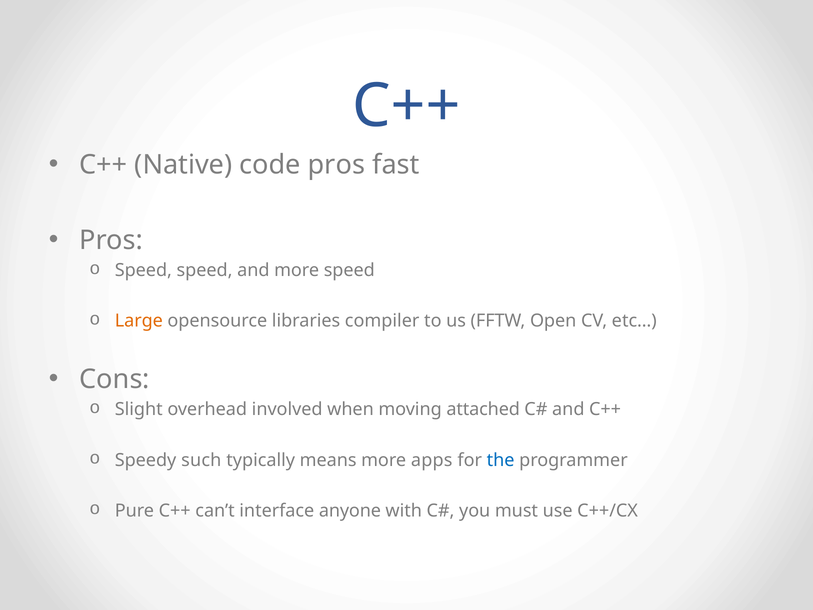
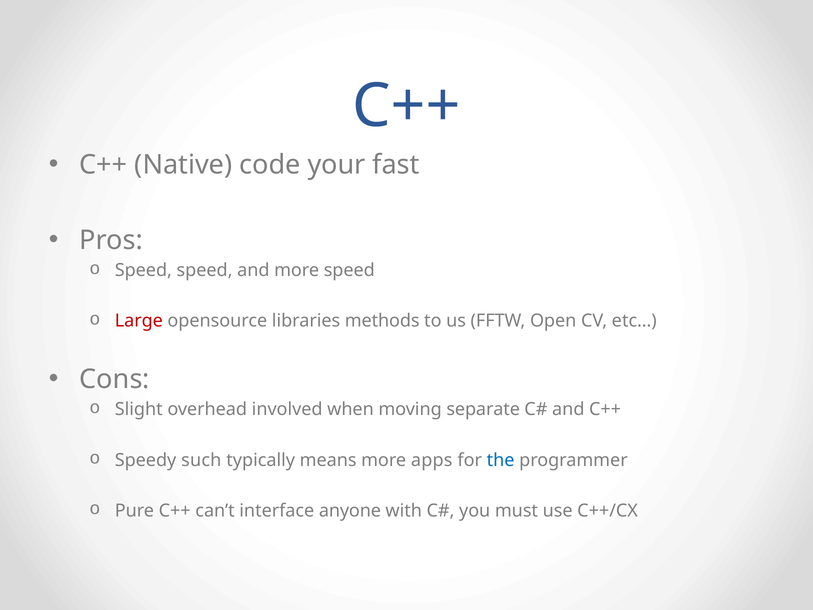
code pros: pros -> your (337, 165)
Large colour: orange -> red (139, 321)
compiler: compiler -> methods (382, 321)
attached: attached -> separate (483, 409)
